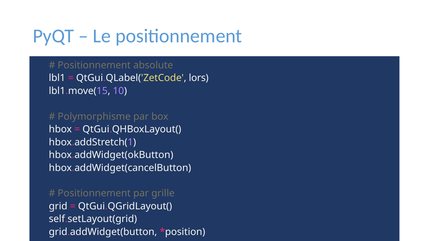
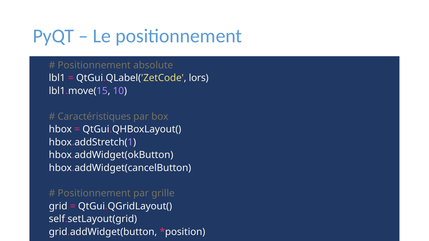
Polymorphisme: Polymorphisme -> Caractéristiques (94, 117)
